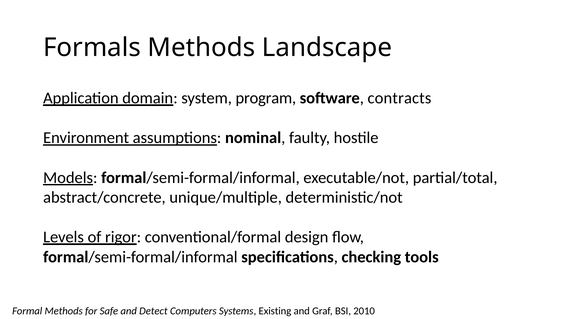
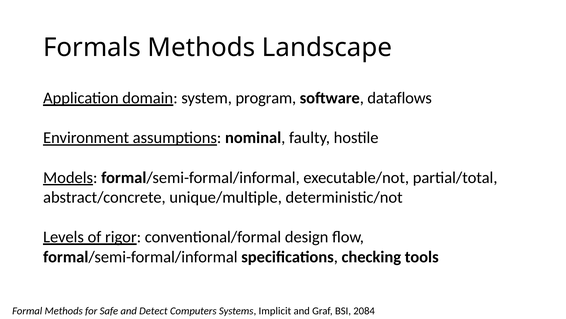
contracts: contracts -> dataflows (400, 98)
Existing: Existing -> Implicit (275, 310)
2010: 2010 -> 2084 (364, 310)
